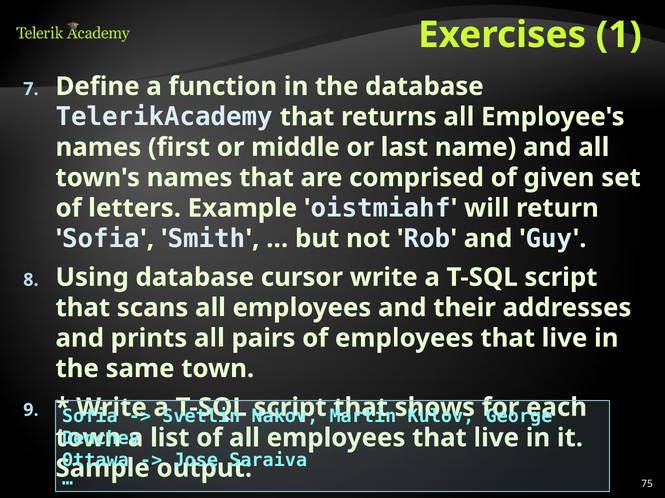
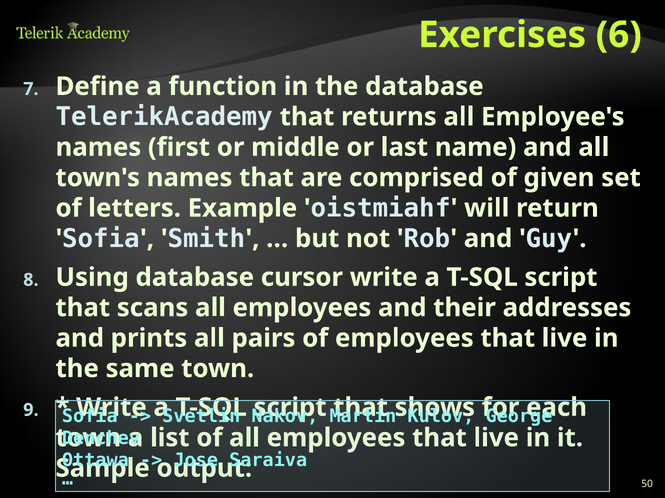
1: 1 -> 6 (619, 35)
75: 75 -> 50 (647, 485)
